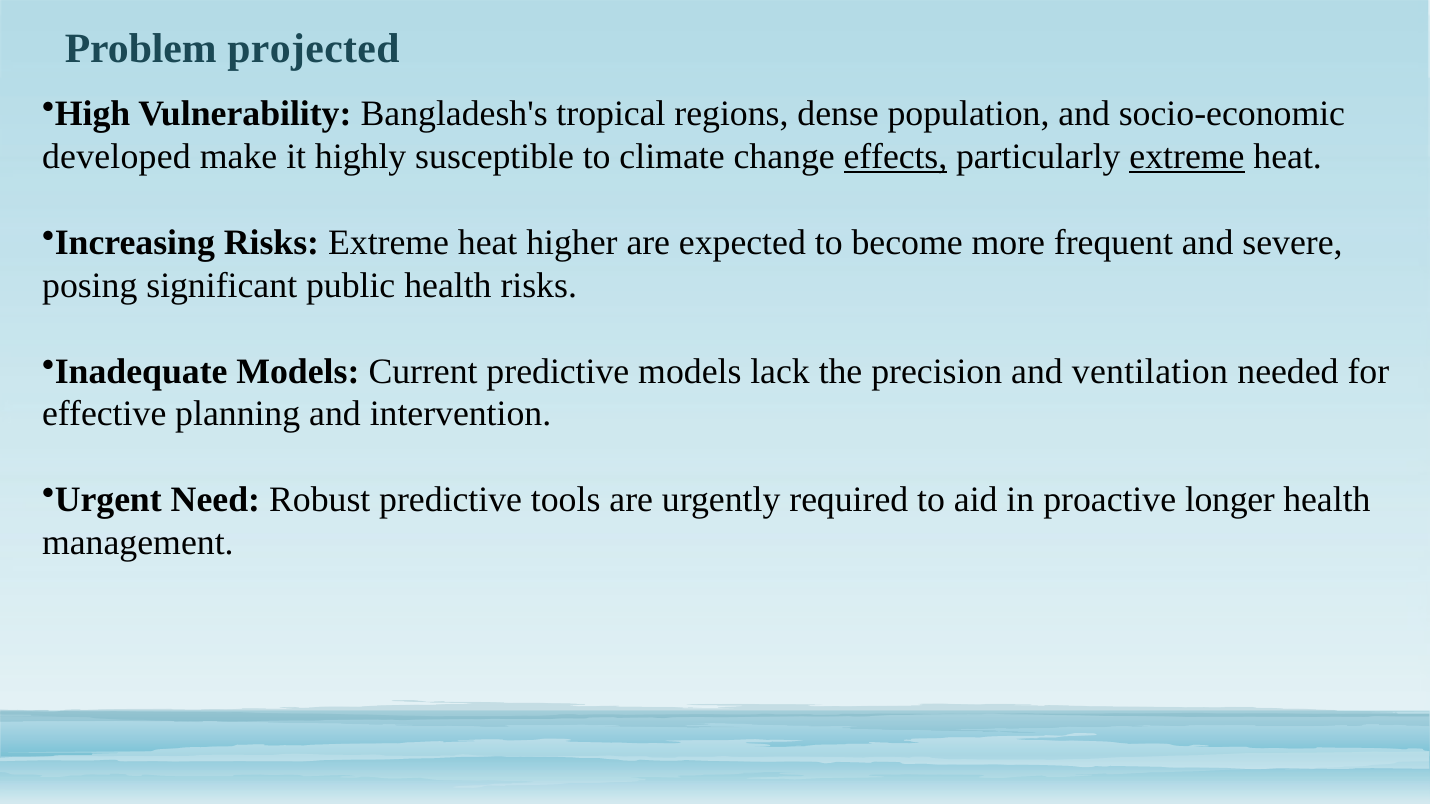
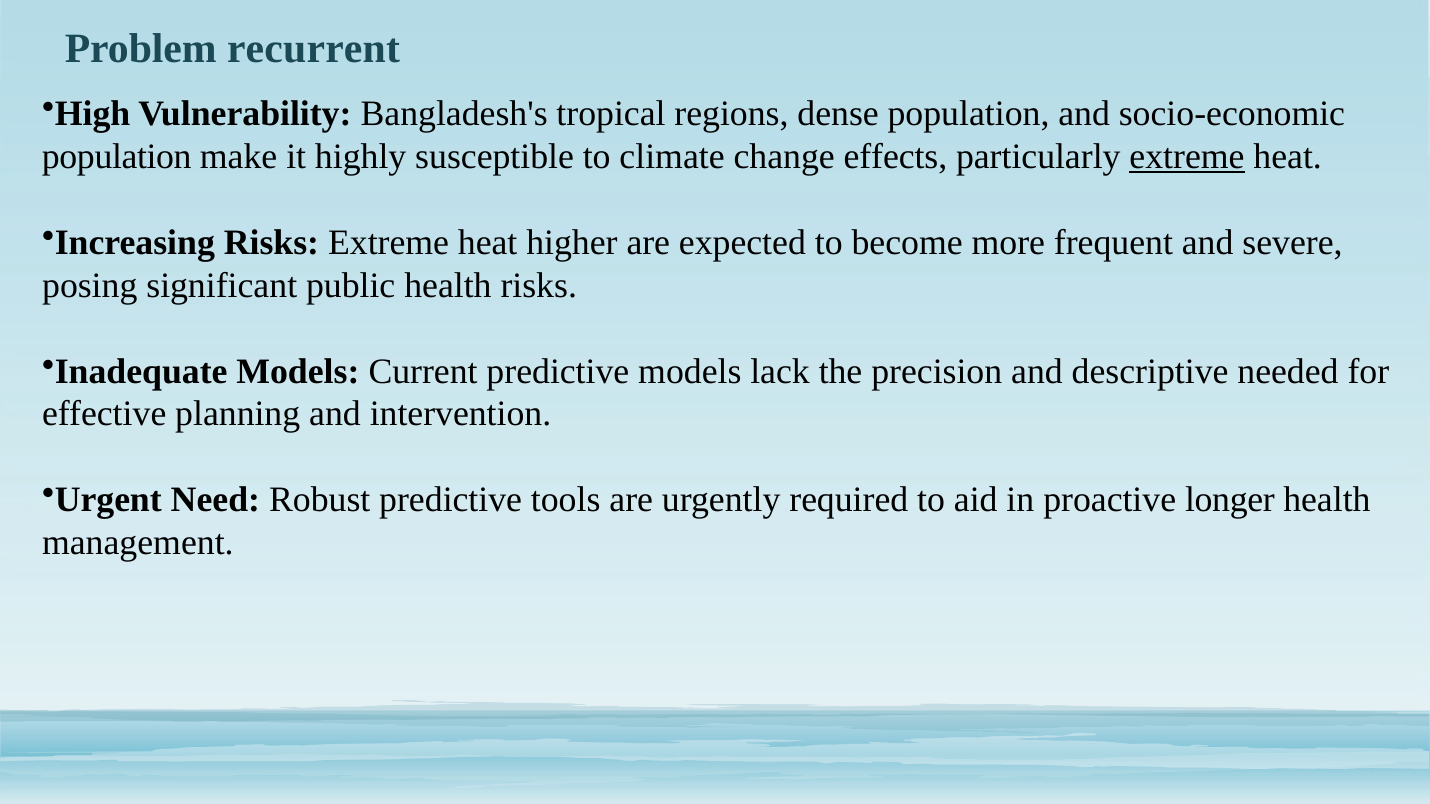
projected: projected -> recurrent (313, 49)
developed: developed -> population (117, 157)
effects underline: present -> none (895, 157)
ventilation: ventilation -> descriptive (1150, 371)
